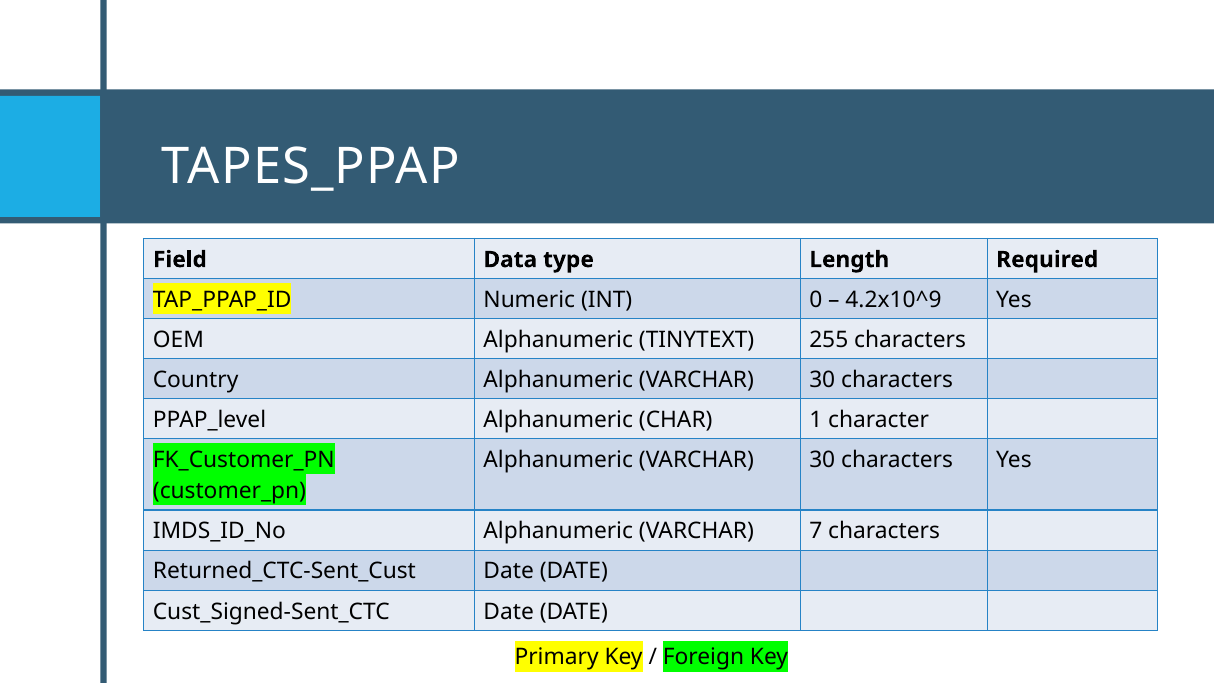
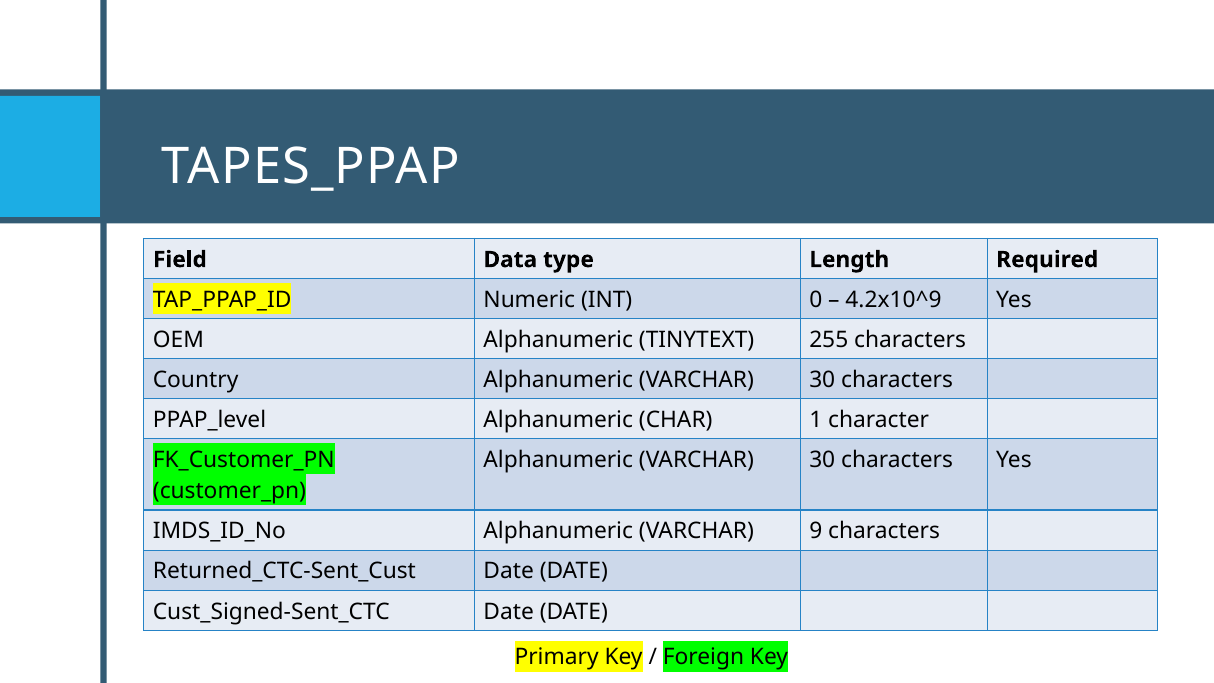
7: 7 -> 9 (816, 531)
